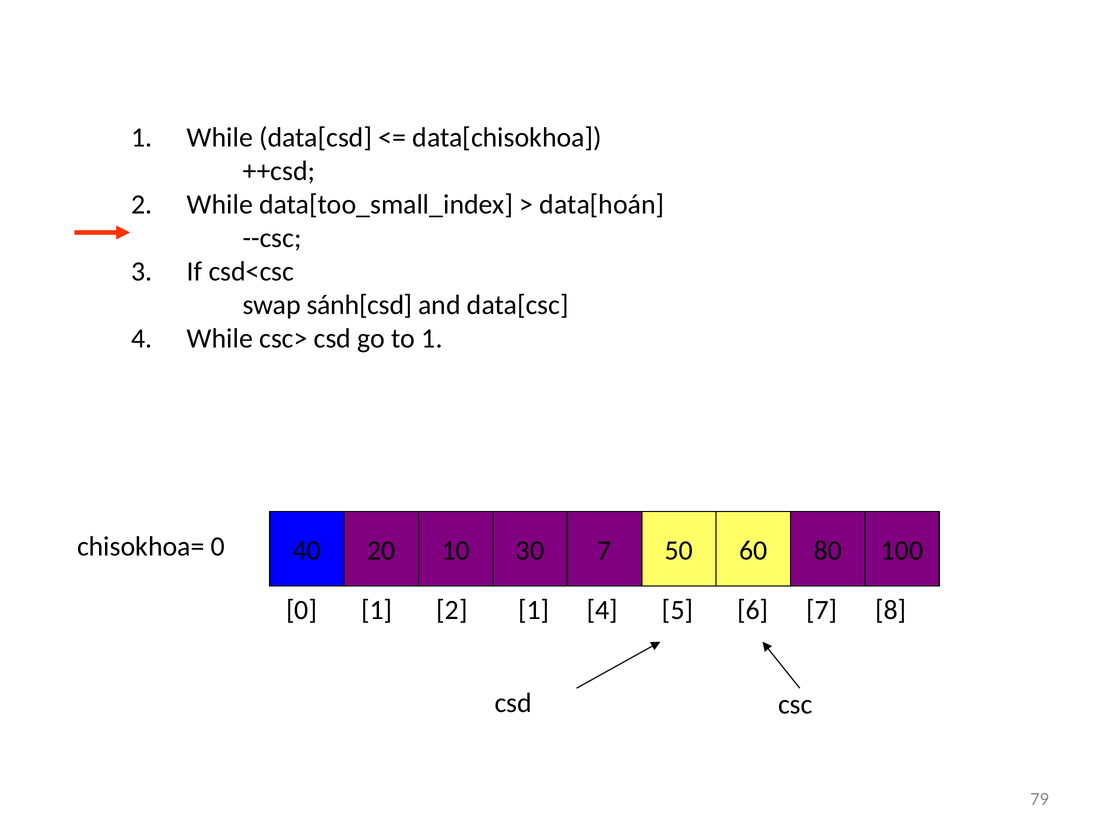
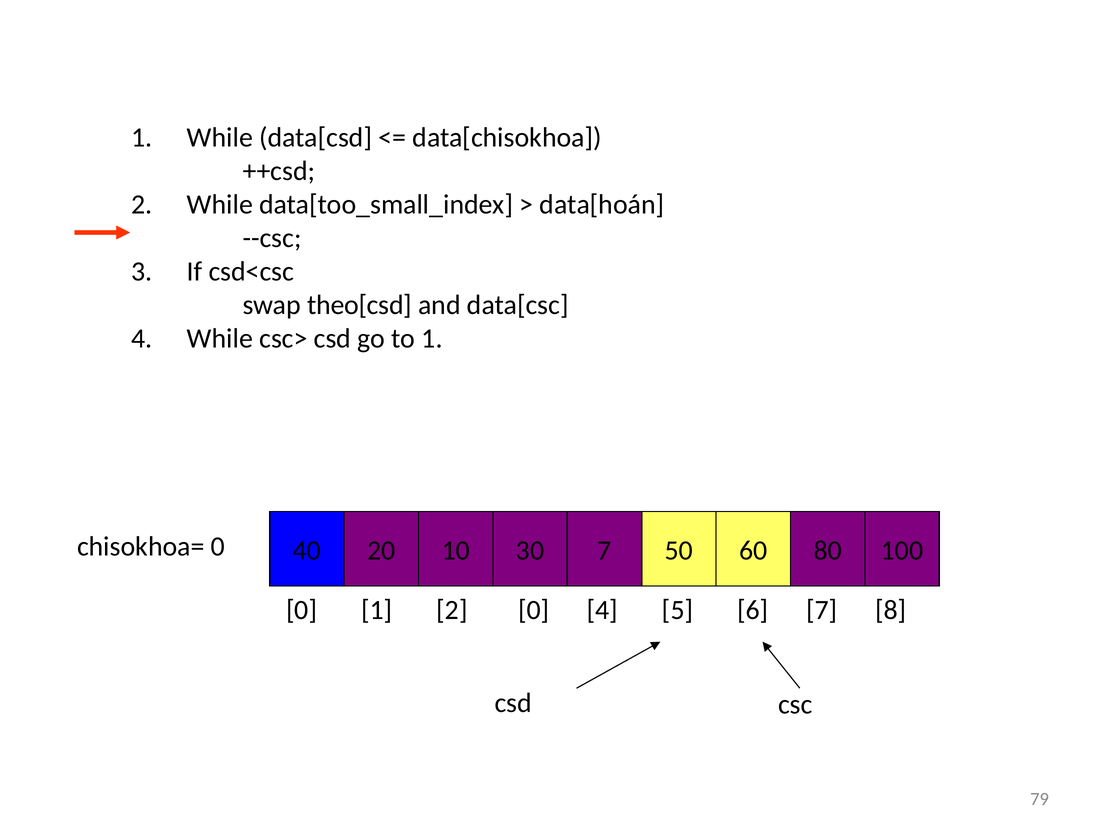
sánh[csd: sánh[csd -> theo[csd (360, 305)
2 1: 1 -> 0 (534, 610)
